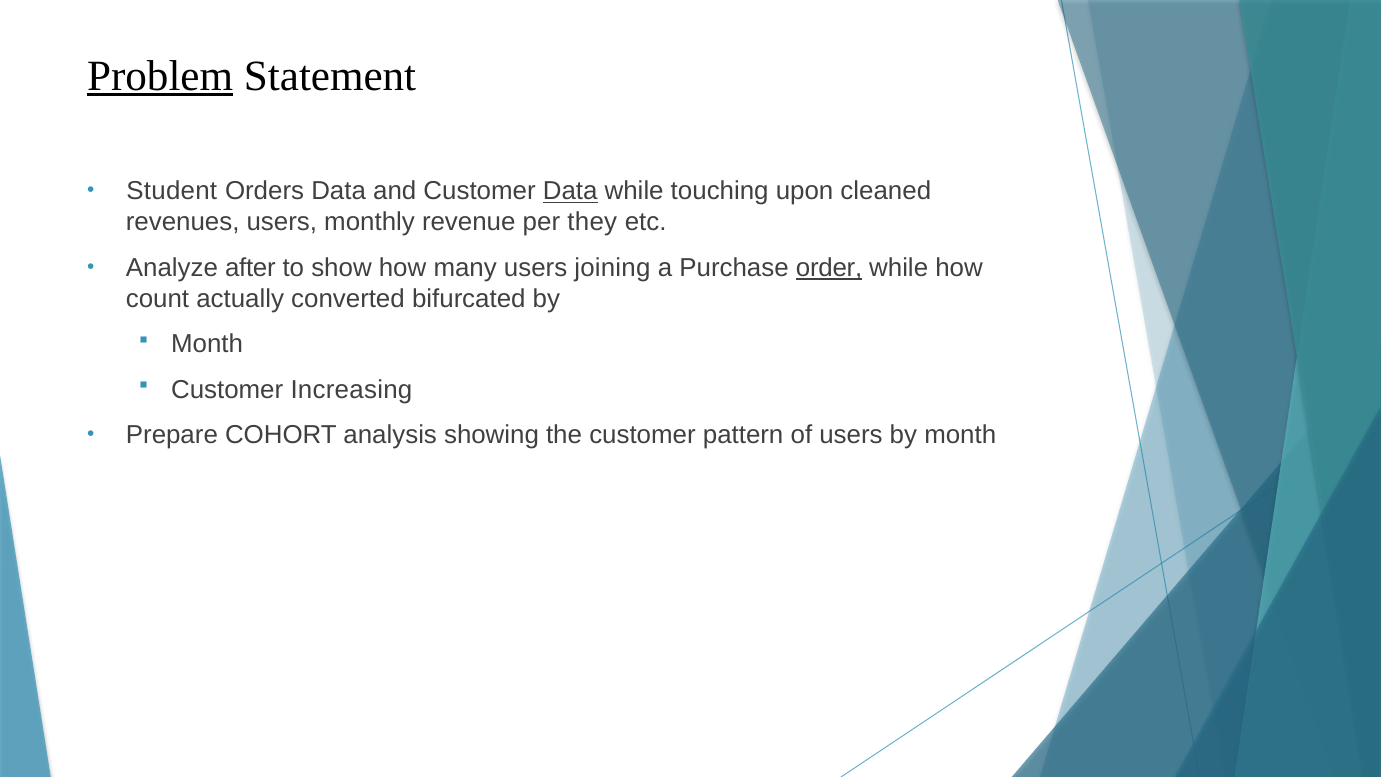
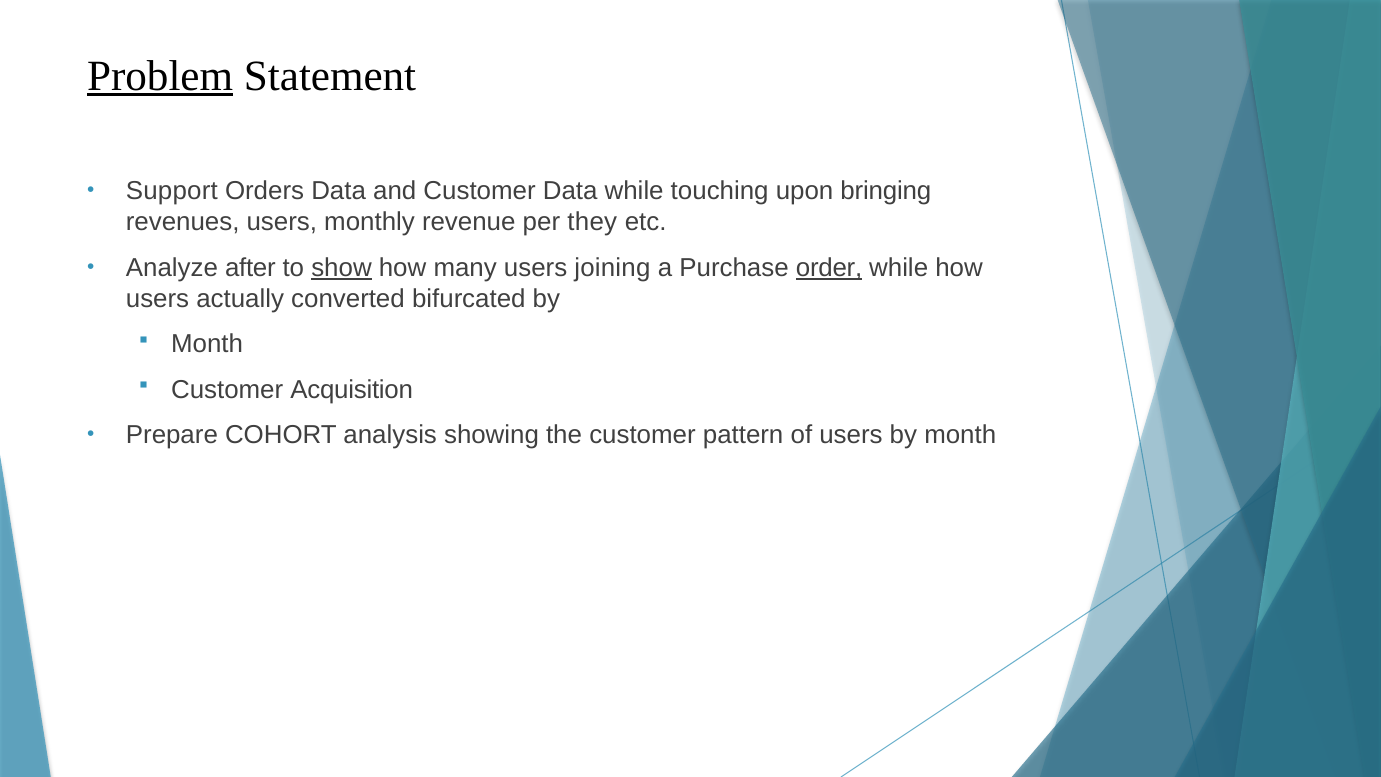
Student: Student -> Support (172, 191)
Data underline: present -> none (570, 191)
cleaned: cleaned -> bringing (886, 191)
show underline: none -> present (342, 268)
count: count -> users (158, 299)
Increasing: Increasing -> Acquisition (352, 390)
